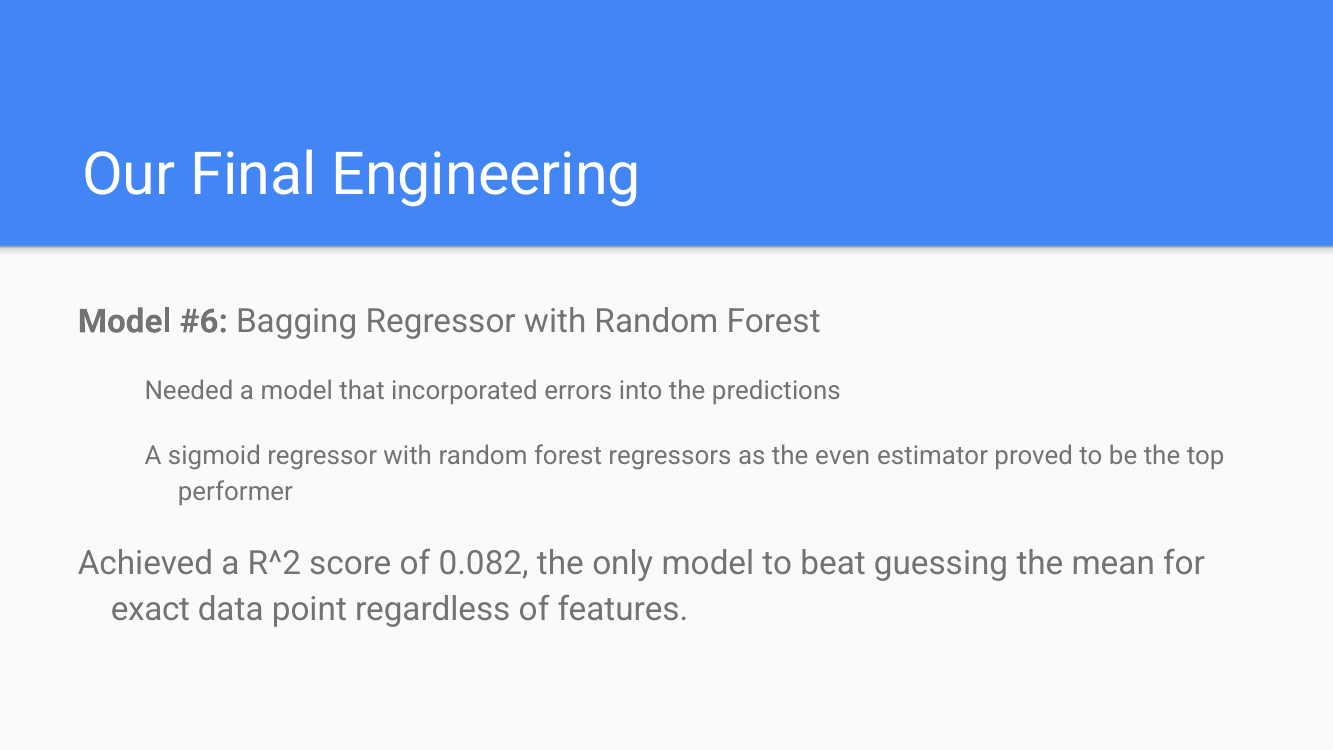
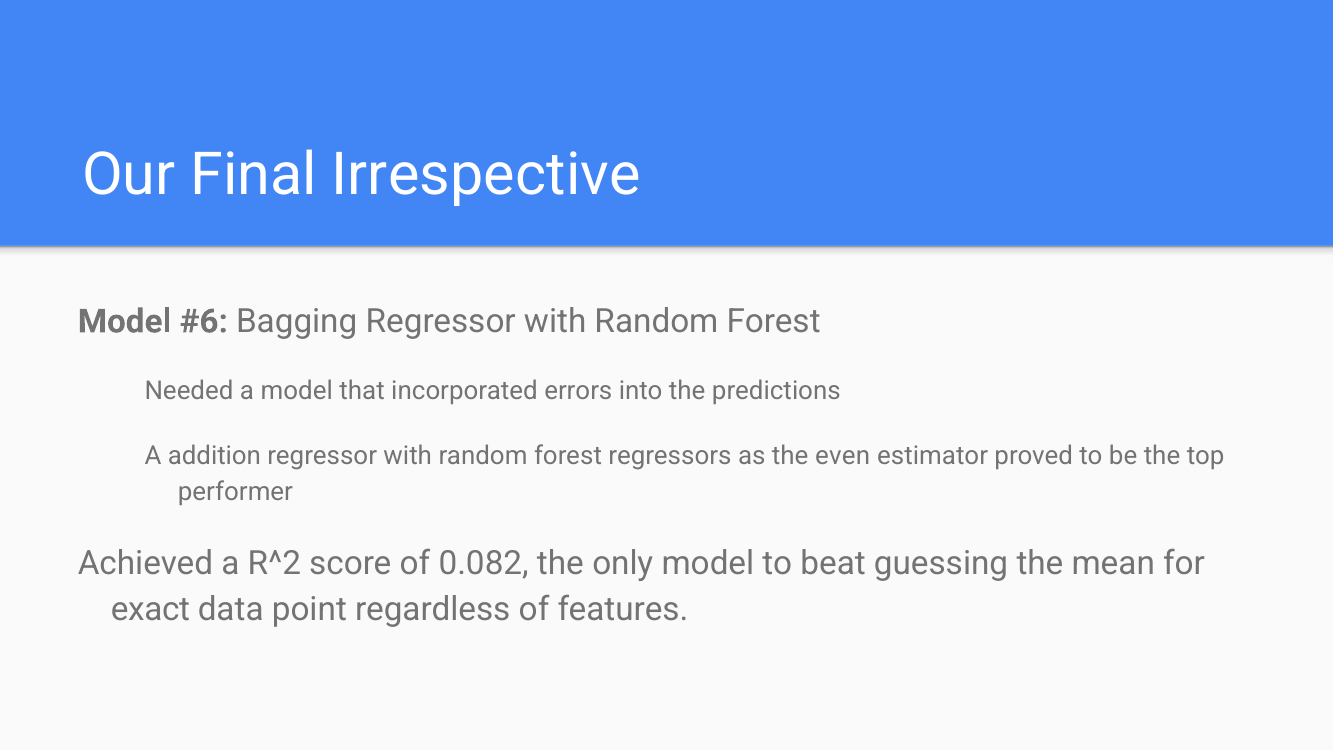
Engineering: Engineering -> Irrespective (486, 175)
sigmoid: sigmoid -> addition (214, 456)
